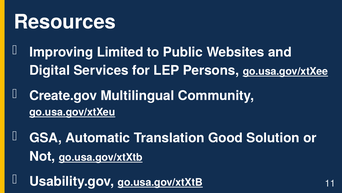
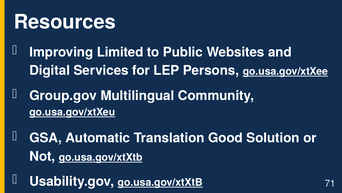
Create.gov: Create.gov -> Group.gov (63, 96)
11: 11 -> 71 (330, 183)
